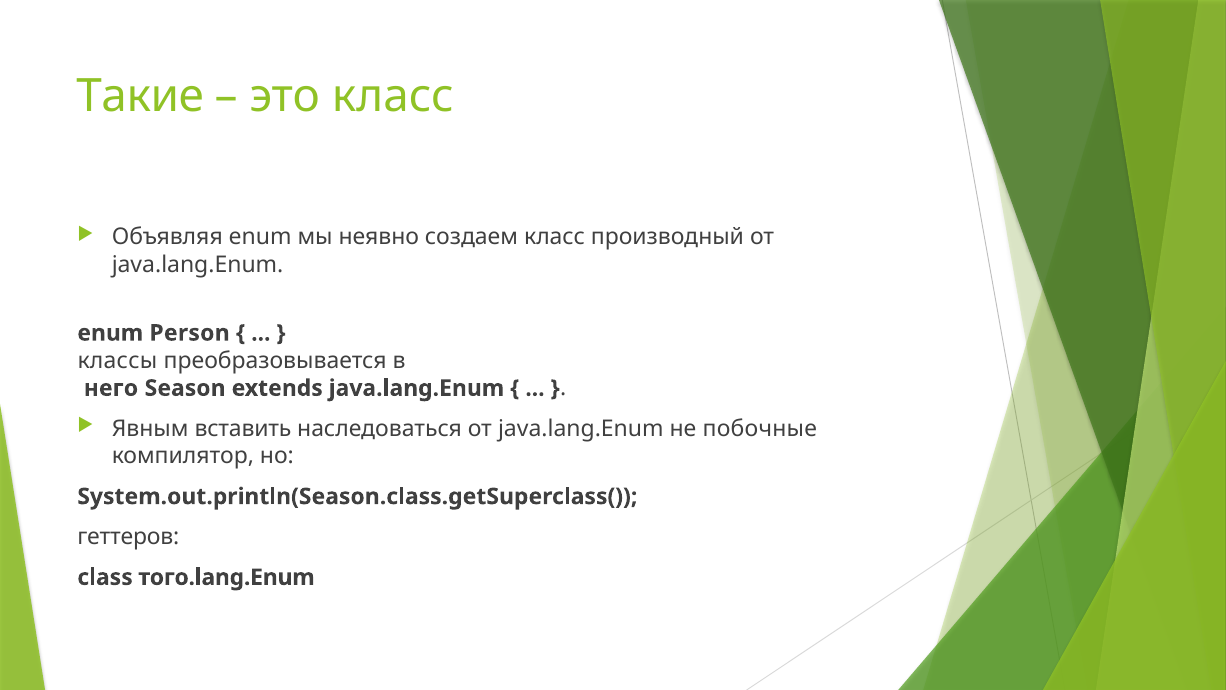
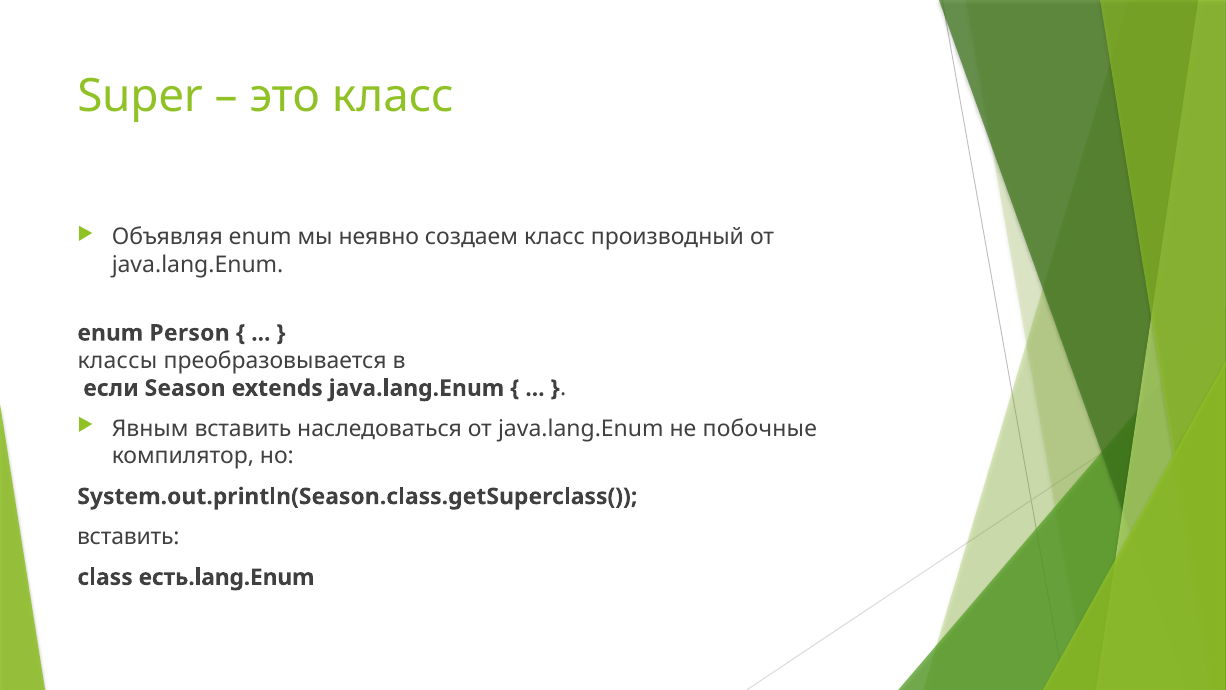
Такие: Такие -> Super (140, 97)
него: него -> если (111, 388)
геттеров: геттеров -> вставить (128, 537)
того.lang.Enum: того.lang.Enum -> есть.lang.Enum (227, 577)
